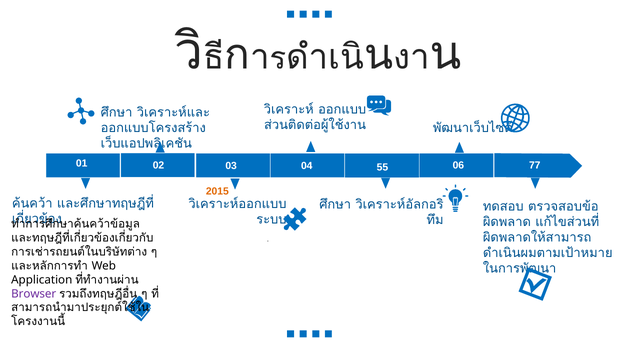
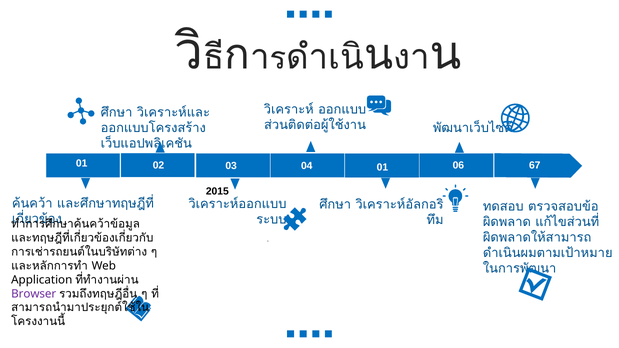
04 55: 55 -> 01 (382, 167)
77: 77 -> 67 (535, 165)
2015 colour: orange -> black (217, 191)
